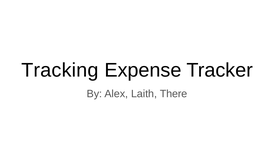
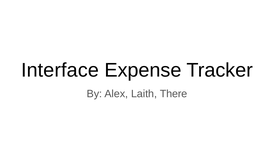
Tracking: Tracking -> Interface (60, 70)
